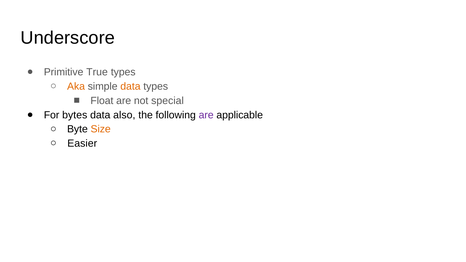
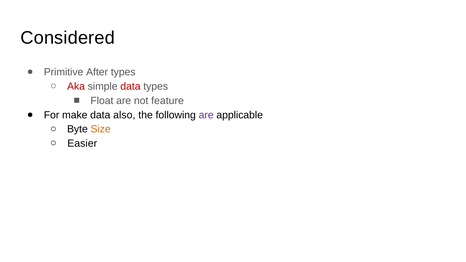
Underscore: Underscore -> Considered (68, 38)
True: True -> After (97, 72)
Aka colour: orange -> red (76, 86)
data colour: orange -> red (130, 86)
special: special -> feature (168, 101)
bytes: bytes -> make (75, 115)
